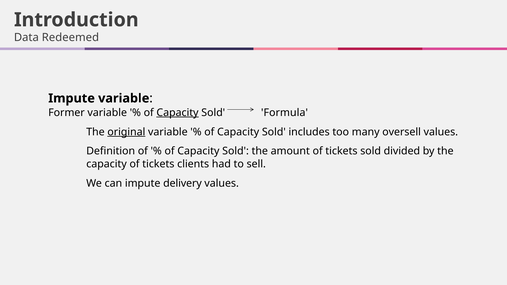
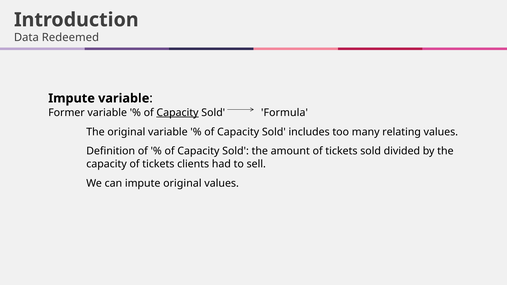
original underline: present -> none (126, 132)
oversell: oversell -> relating (402, 132)
impute delivery: delivery -> original (182, 184)
